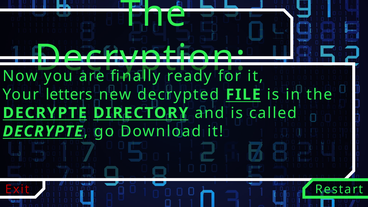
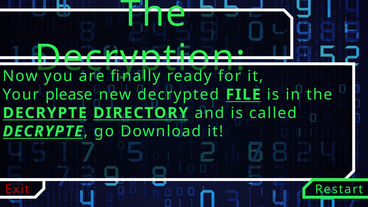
letters: letters -> please (69, 95)
